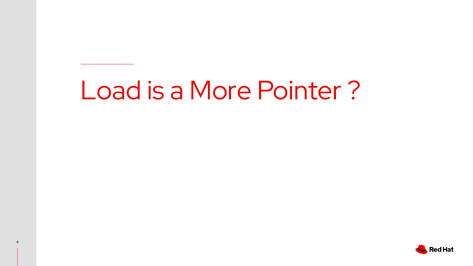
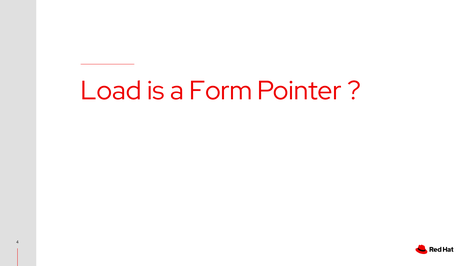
More: More -> Form (221, 91)
